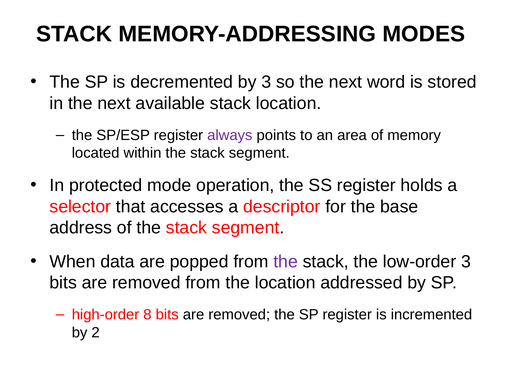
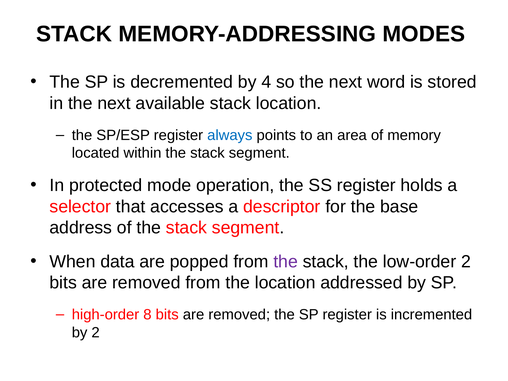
by 3: 3 -> 4 (266, 82)
always colour: purple -> blue (230, 135)
low-order 3: 3 -> 2 (466, 262)
